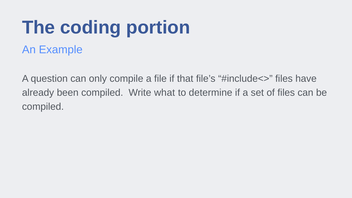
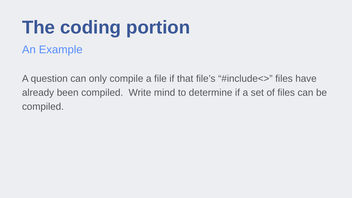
what: what -> mind (165, 93)
